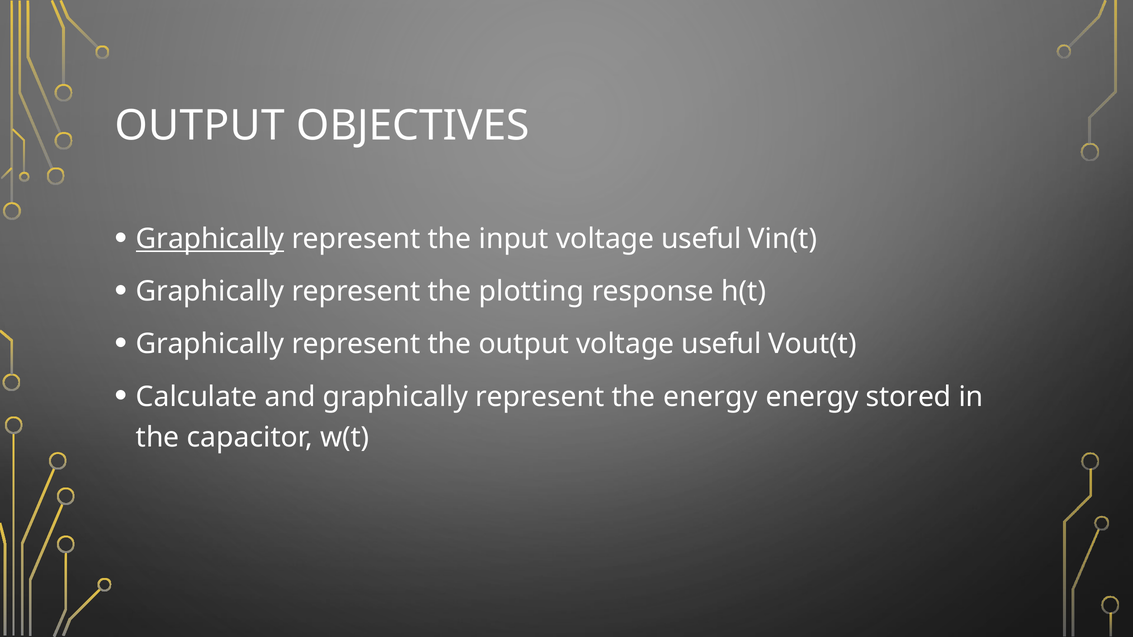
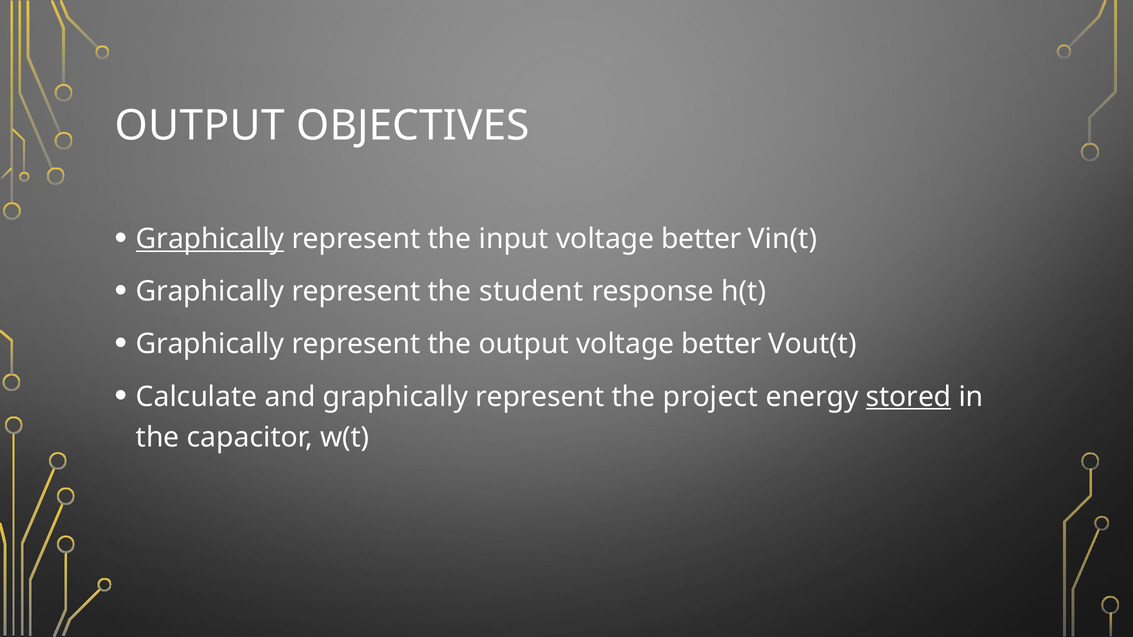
input voltage useful: useful -> better (701, 239)
plotting: plotting -> student (531, 292)
output voltage useful: useful -> better (721, 344)
the energy: energy -> project (710, 397)
stored underline: none -> present (909, 397)
